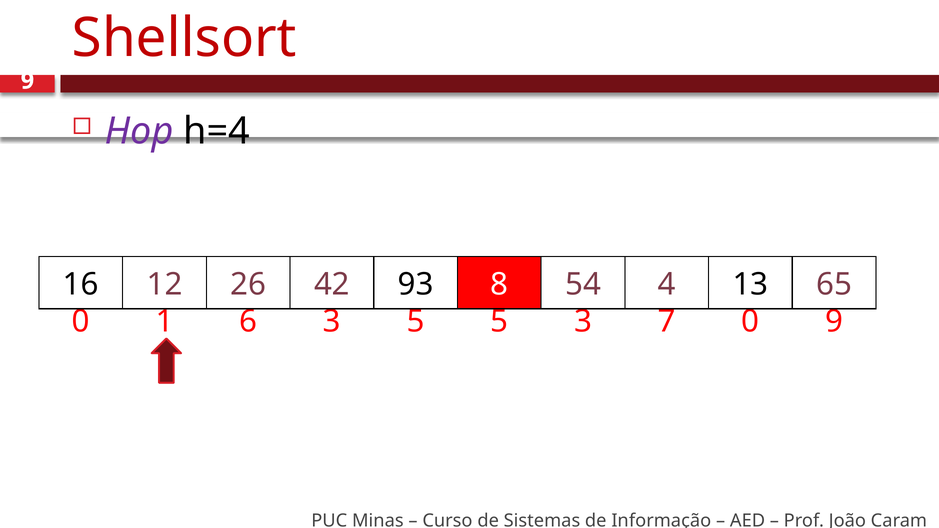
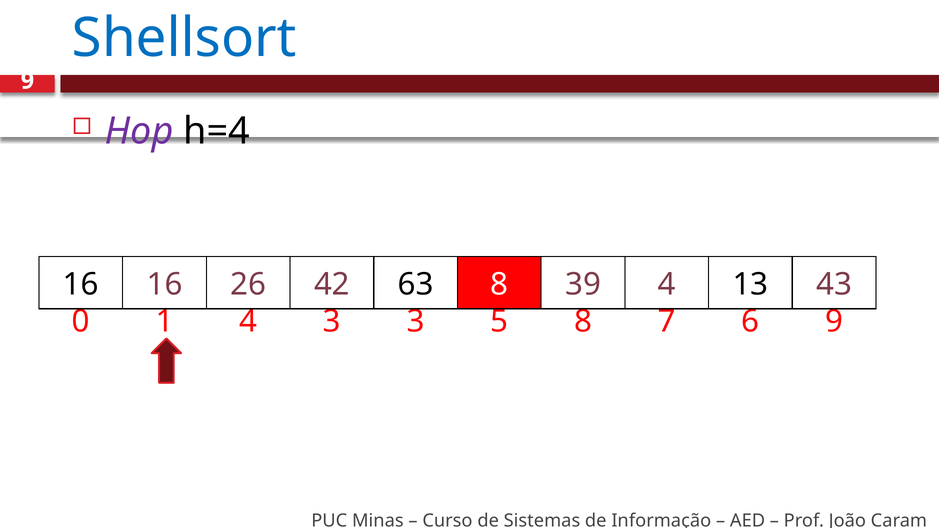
Shellsort colour: red -> blue (184, 38)
16 12: 12 -> 16 (165, 285)
93: 93 -> 63 (416, 285)
54: 54 -> 39 (583, 285)
65: 65 -> 43 (834, 285)
6: 6 -> 4 (248, 322)
3 5: 5 -> 3 (416, 322)
5 3: 3 -> 8 (583, 322)
7 0: 0 -> 6 (750, 322)
